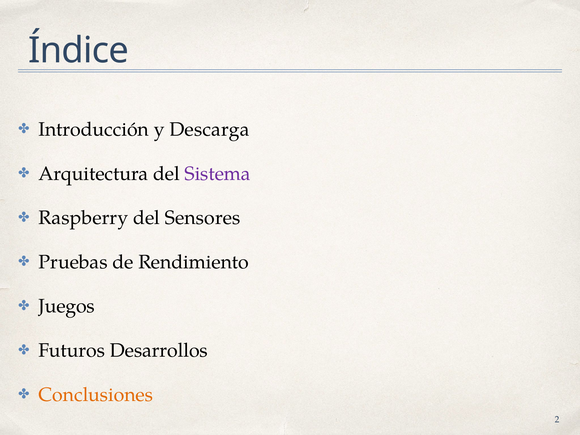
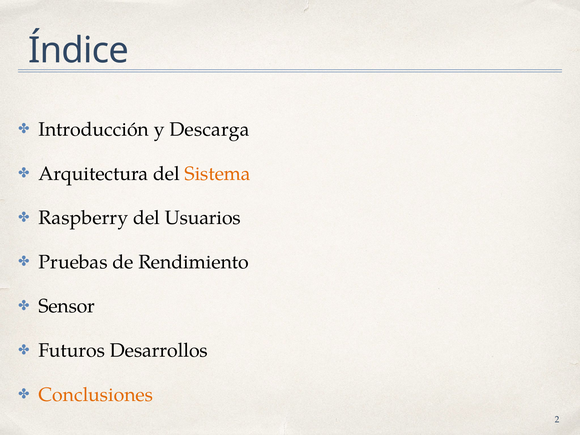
Sistema colour: purple -> orange (218, 174)
Sensores: Sensores -> Usuarios (203, 218)
Juegos: Juegos -> Sensor (67, 306)
